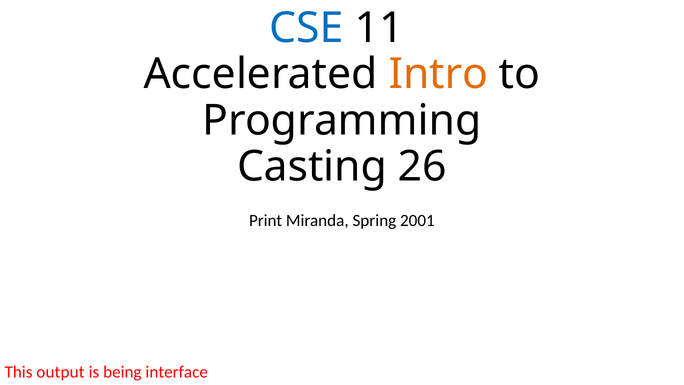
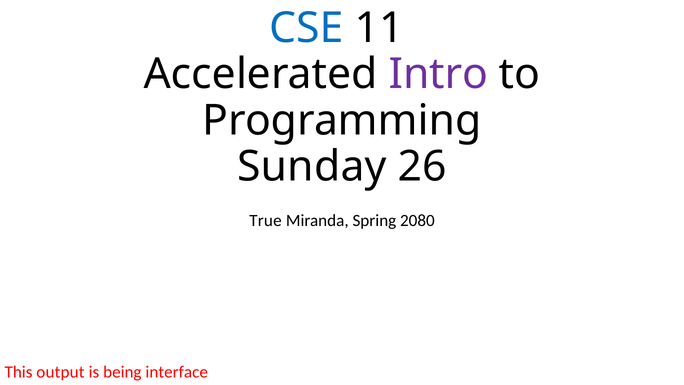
Intro colour: orange -> purple (438, 74)
Casting: Casting -> Sunday (312, 167)
Print: Print -> True (266, 220)
2001: 2001 -> 2080 (417, 220)
